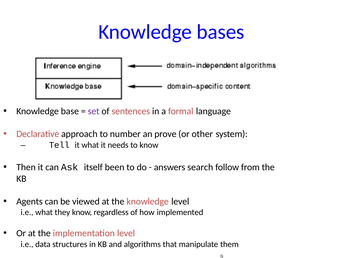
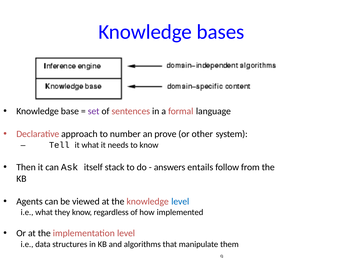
been: been -> stack (115, 167)
search: search -> entails (200, 167)
level colour: black -> blue (180, 201)
